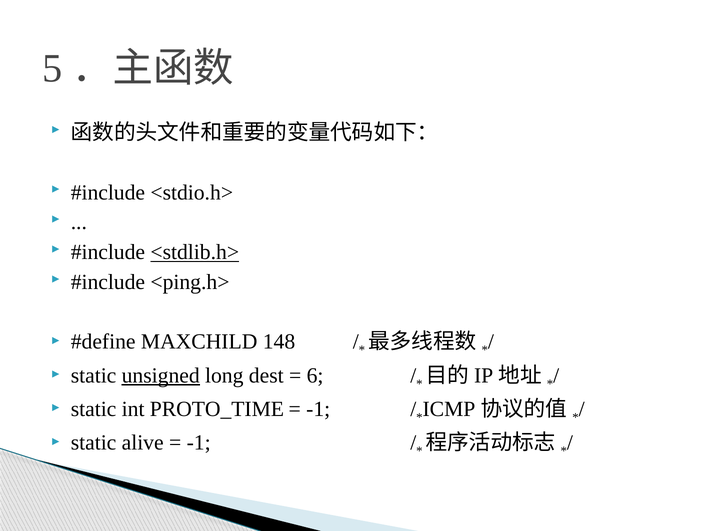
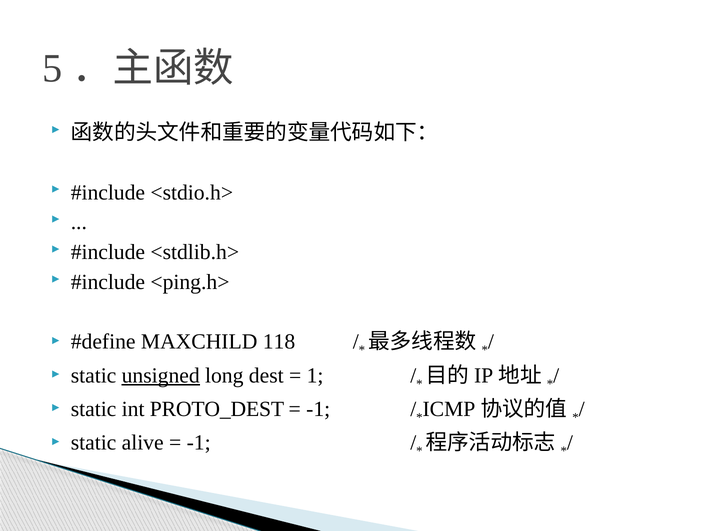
<stdlib.h> underline: present -> none (195, 253)
148: 148 -> 118 (279, 342)
6: 6 -> 1 (315, 376)
PROTO_TIME: PROTO_TIME -> PROTO_DEST (217, 410)
